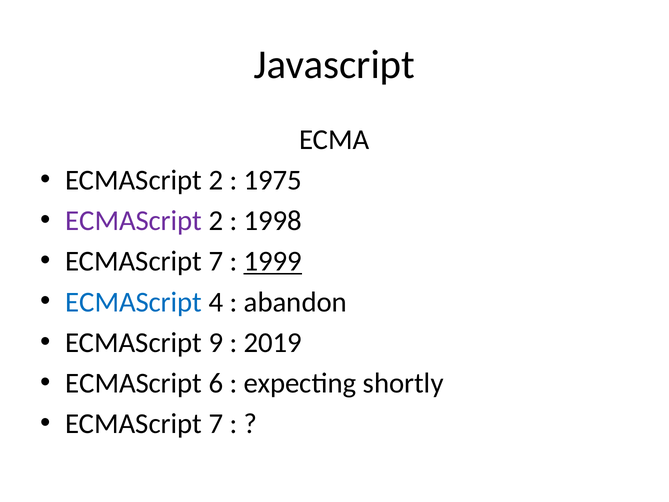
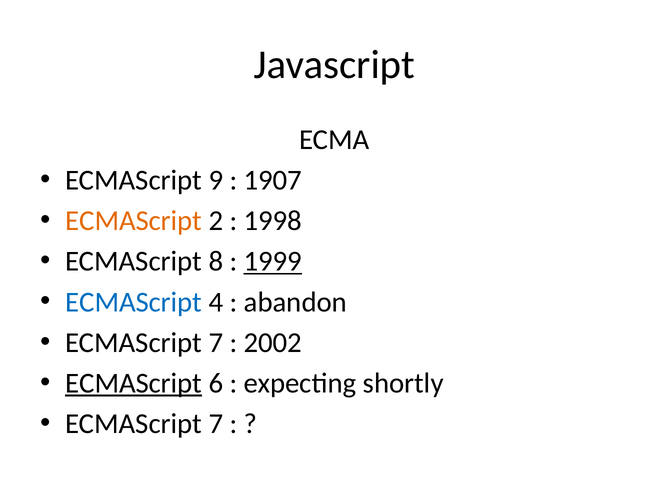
2: 2 -> 9 (216, 180)
1975: 1975 -> 1907 (273, 180)
ECMAScript colour: purple -> orange (134, 221)
7: 7 -> 8 (216, 261)
9: 9 -> 7 (216, 342)
2019: 2019 -> 2002 (273, 342)
ECMAScript underline: none -> present (134, 383)
